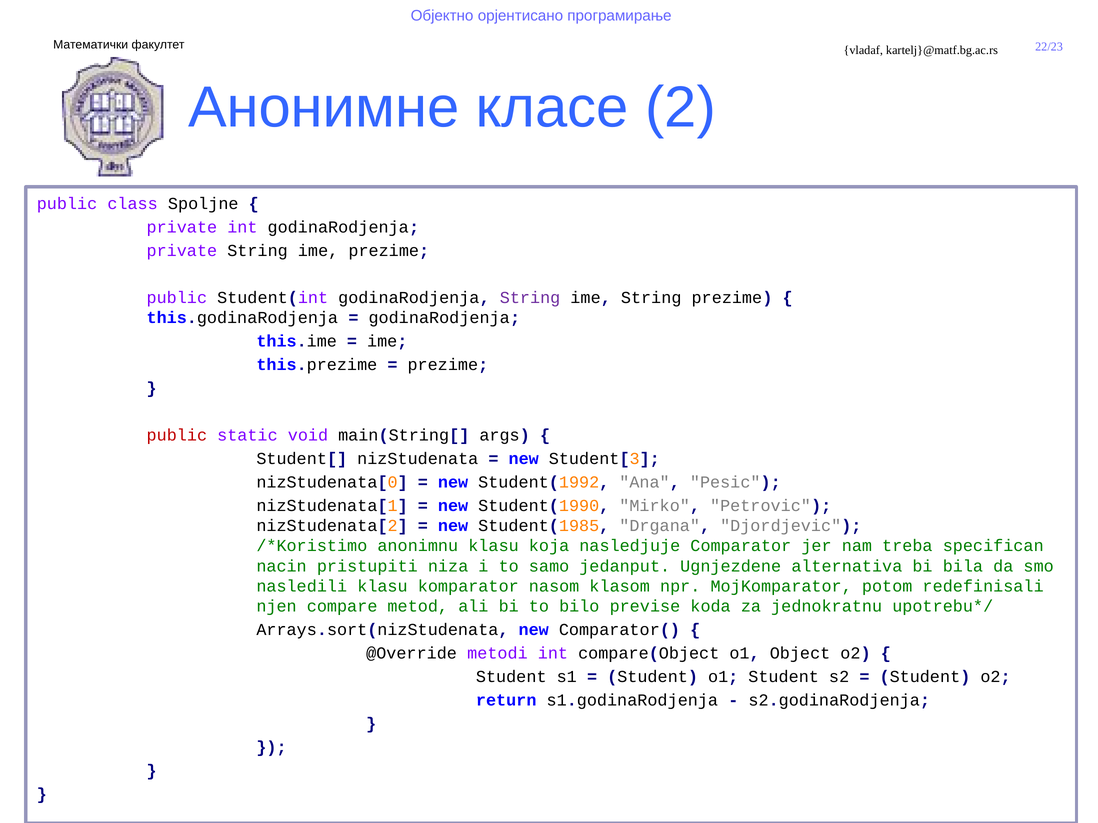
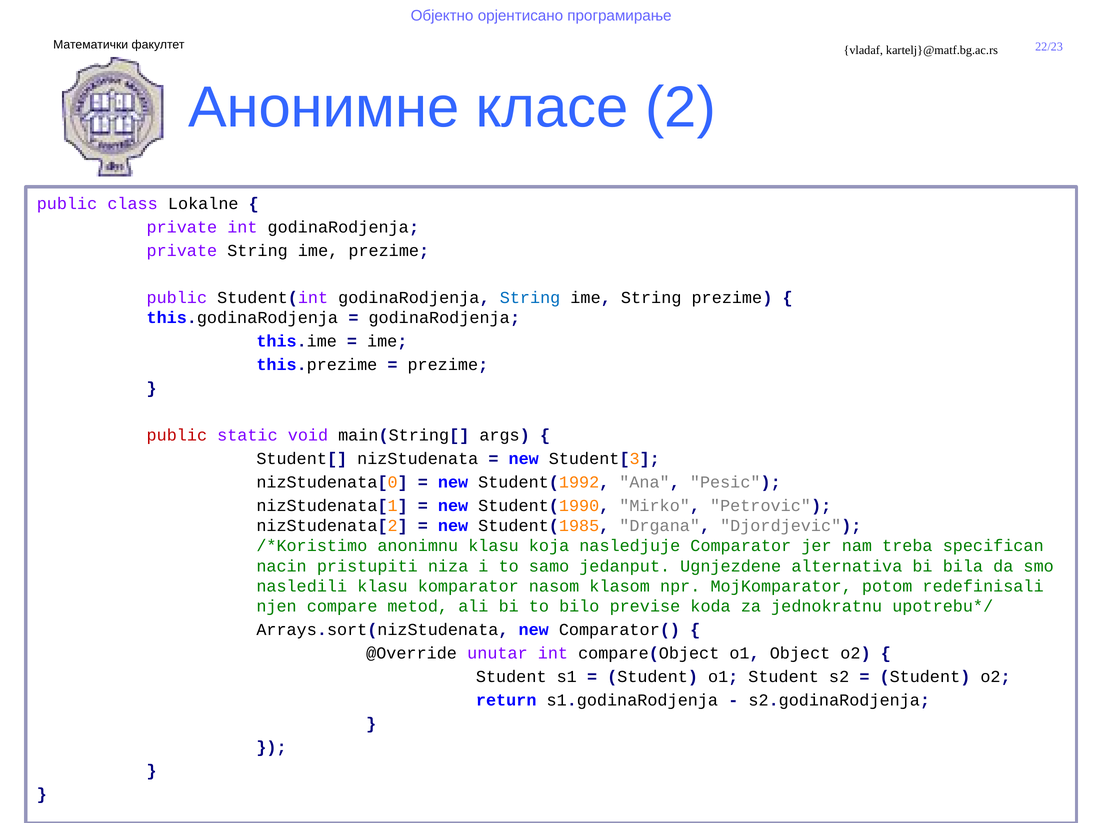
Spoljne: Spoljne -> Lokalne (203, 204)
String colour: purple -> blue (530, 298)
metodi: metodi -> unutar (497, 654)
